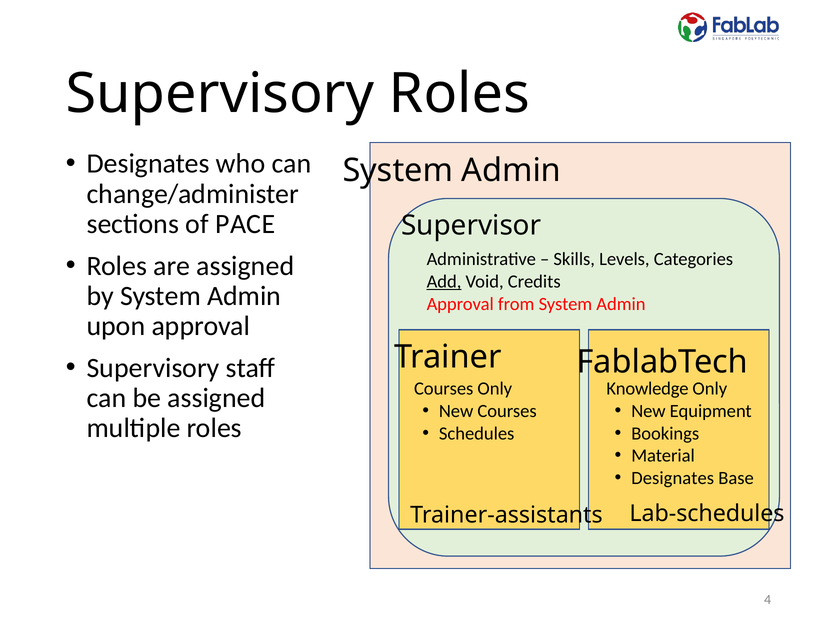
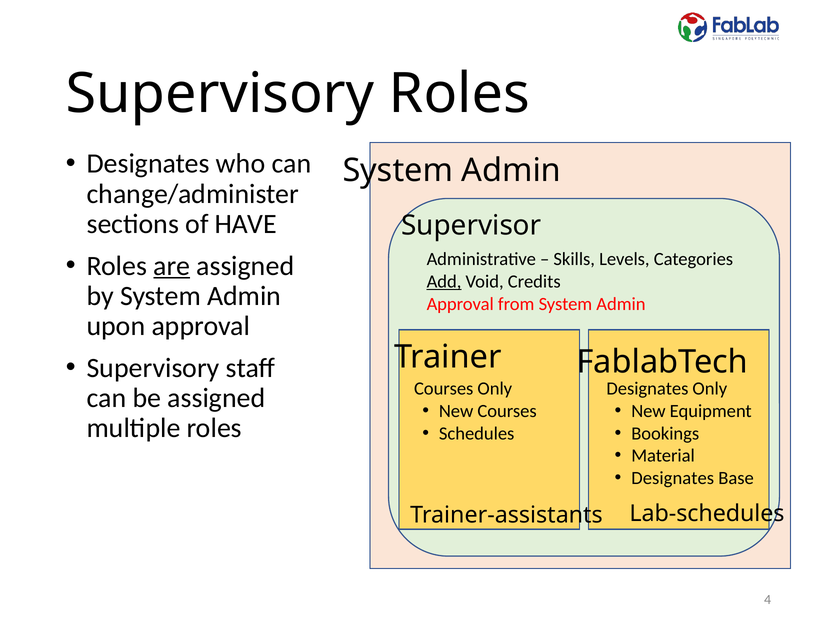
PACE: PACE -> HAVE (246, 224)
are underline: none -> present (172, 266)
Knowledge: Knowledge -> Designates (647, 389)
